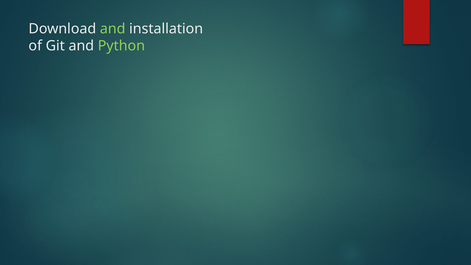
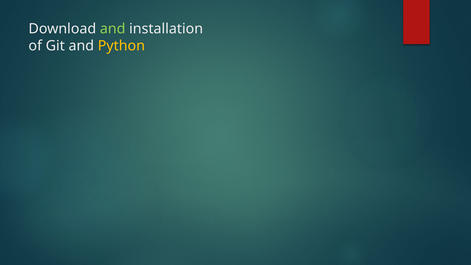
Python colour: light green -> yellow (121, 46)
